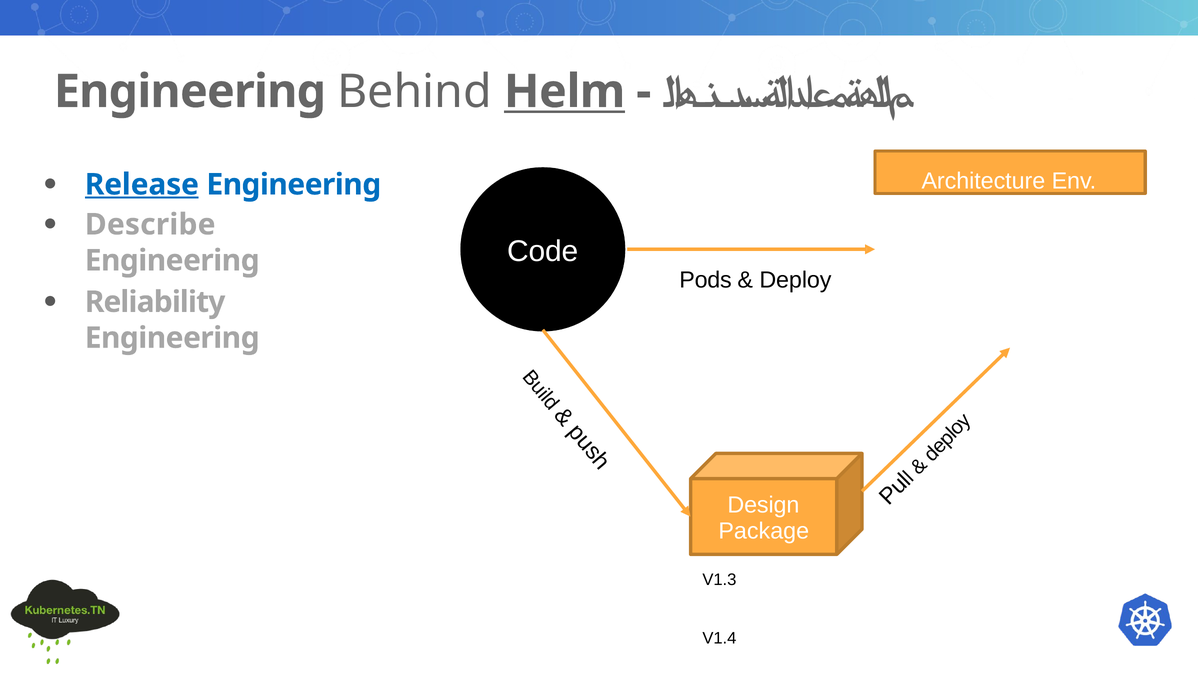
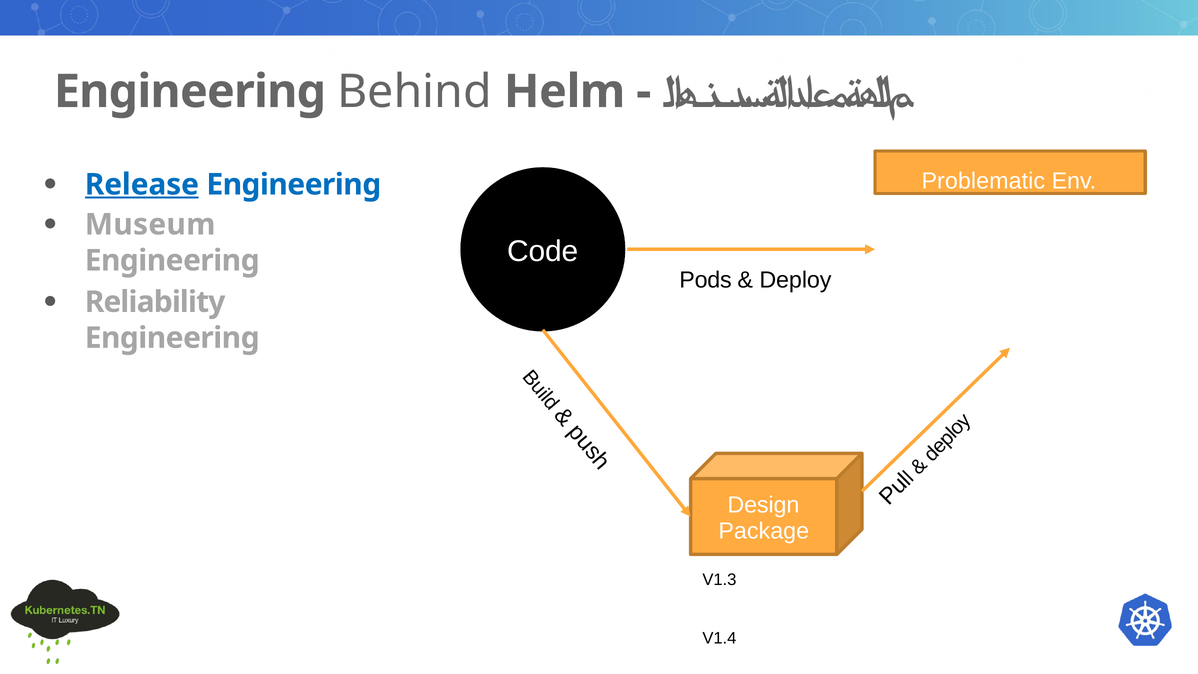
Helm underline: present -> none (565, 92)
Architecture: Architecture -> Problematic (983, 181)
Describe: Describe -> Museum (150, 225)
